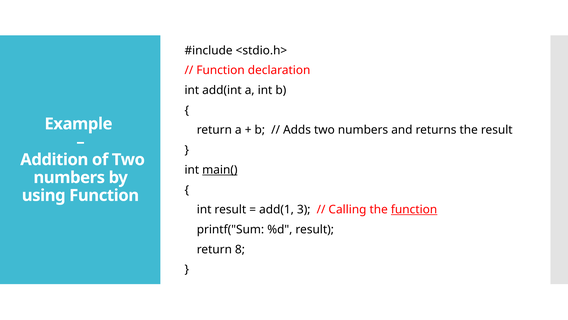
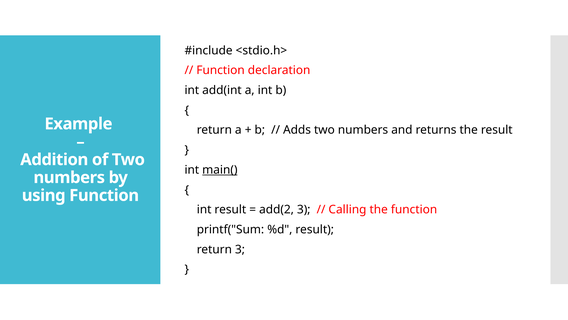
add(1: add(1 -> add(2 (277, 209)
function underline: present -> none (414, 209)
return 8: 8 -> 3 (240, 249)
